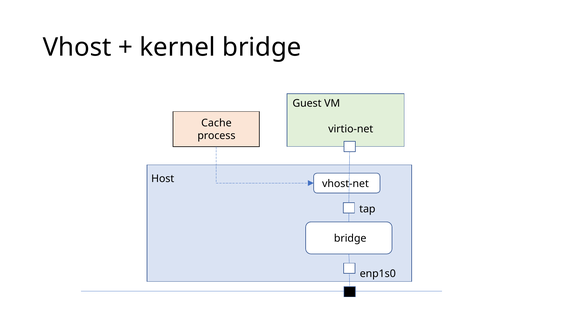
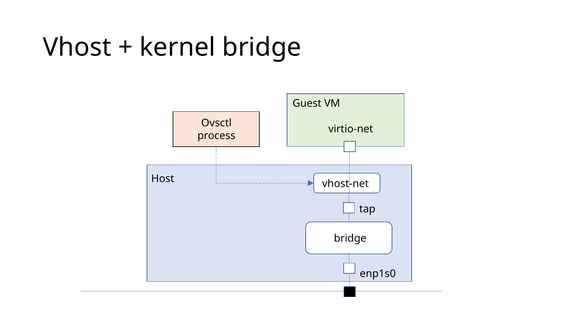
Cache: Cache -> Ovsctl (216, 123)
